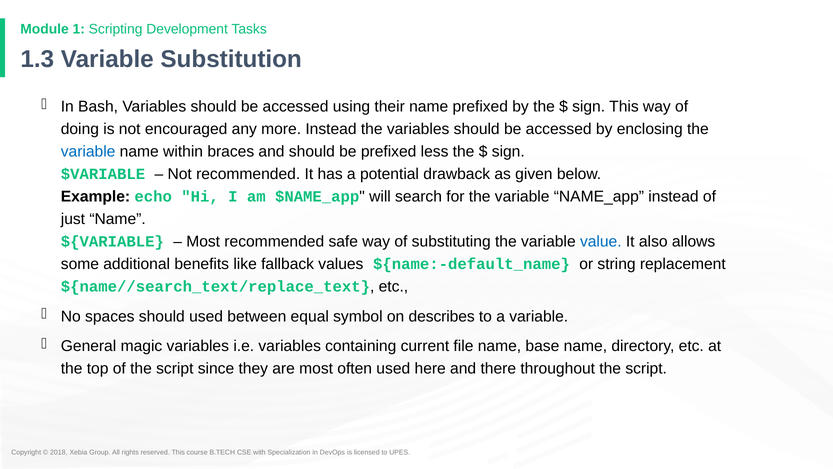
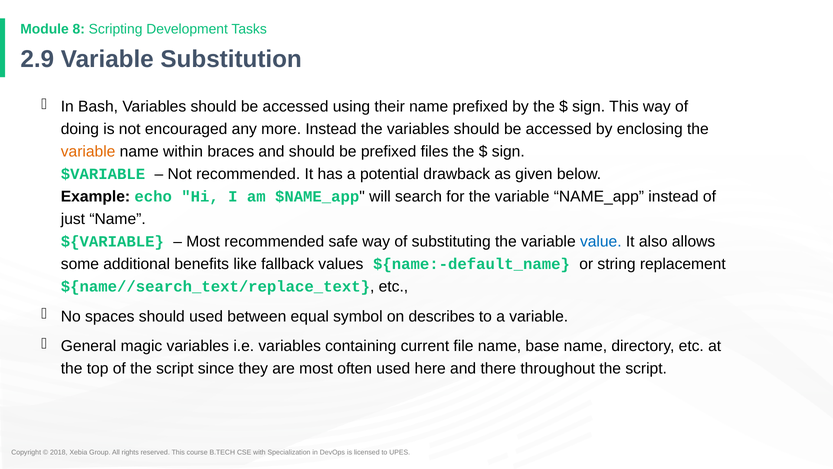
1: 1 -> 8 (79, 29)
1.3: 1.3 -> 2.9 (37, 59)
variable colour: blue -> orange (88, 151)
less: less -> files (435, 151)
